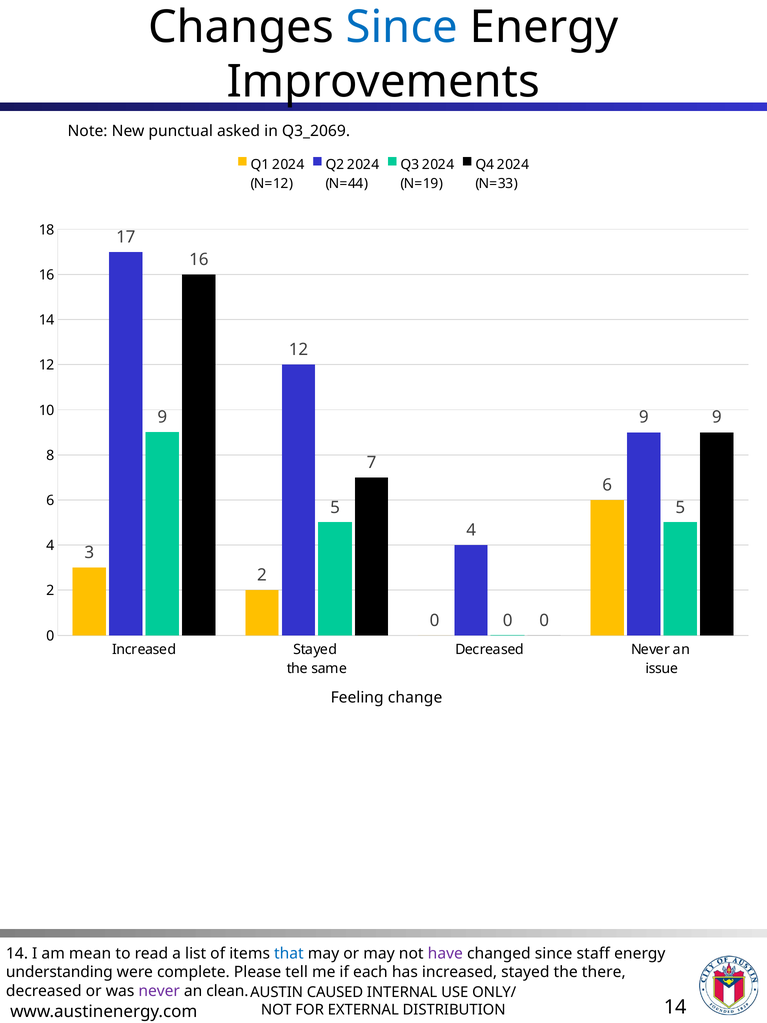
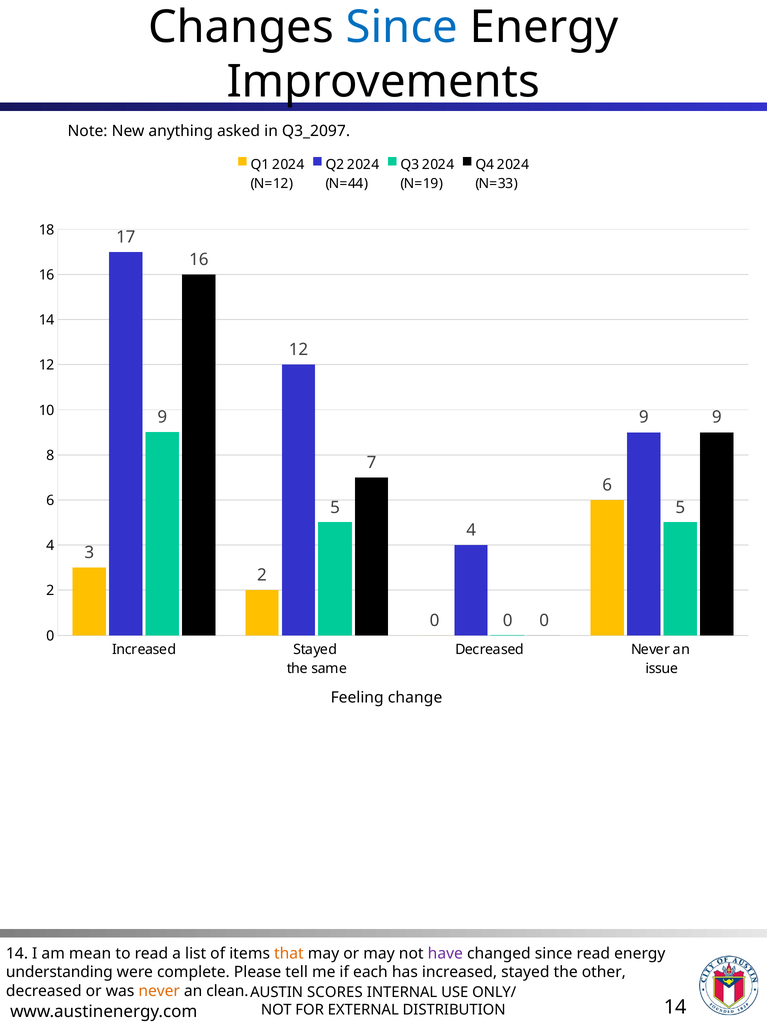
punctual: punctual -> anything (181, 131)
Q3_2069: Q3_2069 -> Q3_2097 (316, 131)
that colour: blue -> orange (289, 953)
since staff: staff -> read (593, 953)
there: there -> other (604, 972)
never colour: purple -> orange (159, 991)
CAUSED: CAUSED -> SCORES (335, 992)
